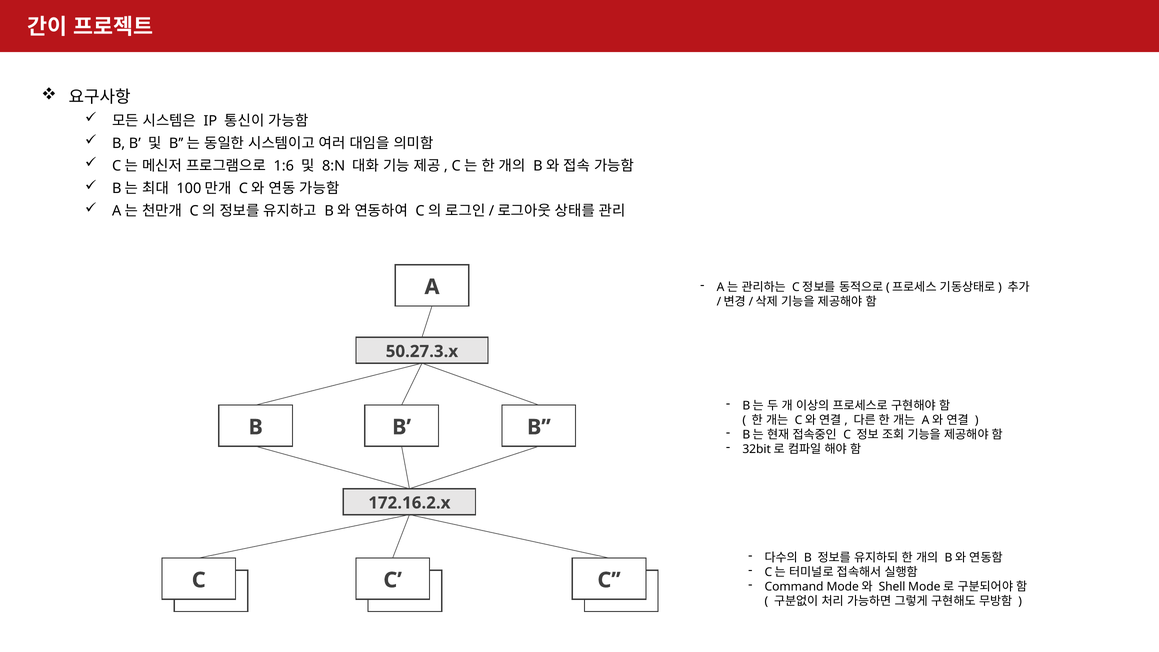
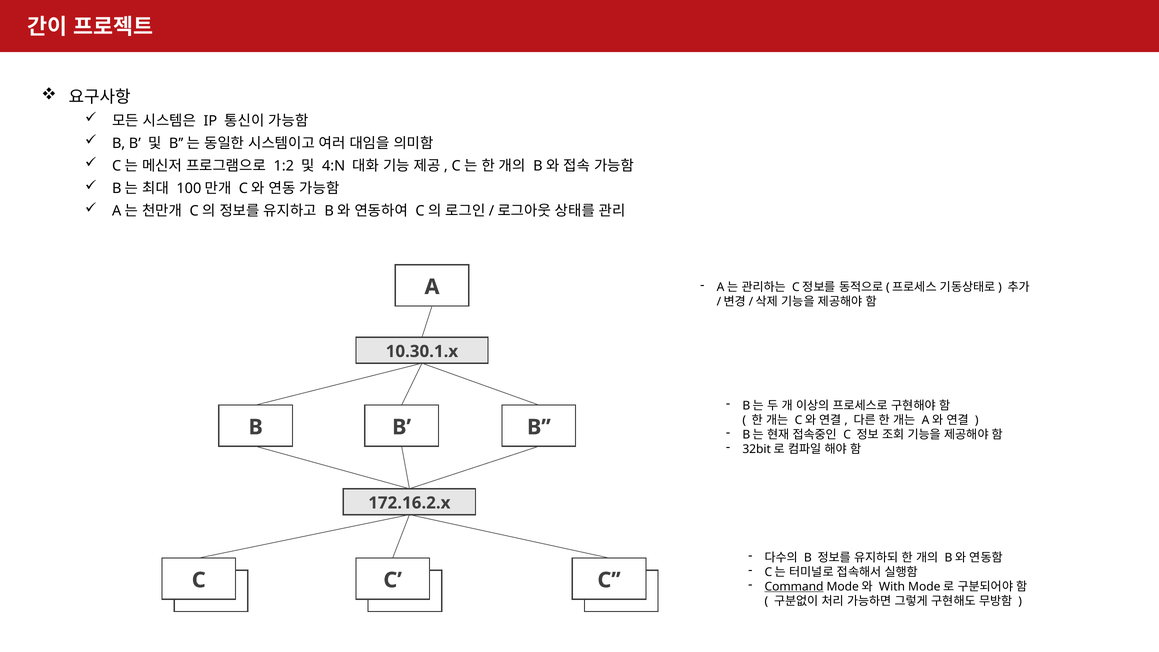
1:6: 1:6 -> 1:2 (284, 166)
8:N: 8:N -> 4:N (334, 166)
50.27.3.x: 50.27.3.x -> 10.30.1.x (422, 351)
Command underline: none -> present (794, 587)
Shell: Shell -> With (892, 587)
